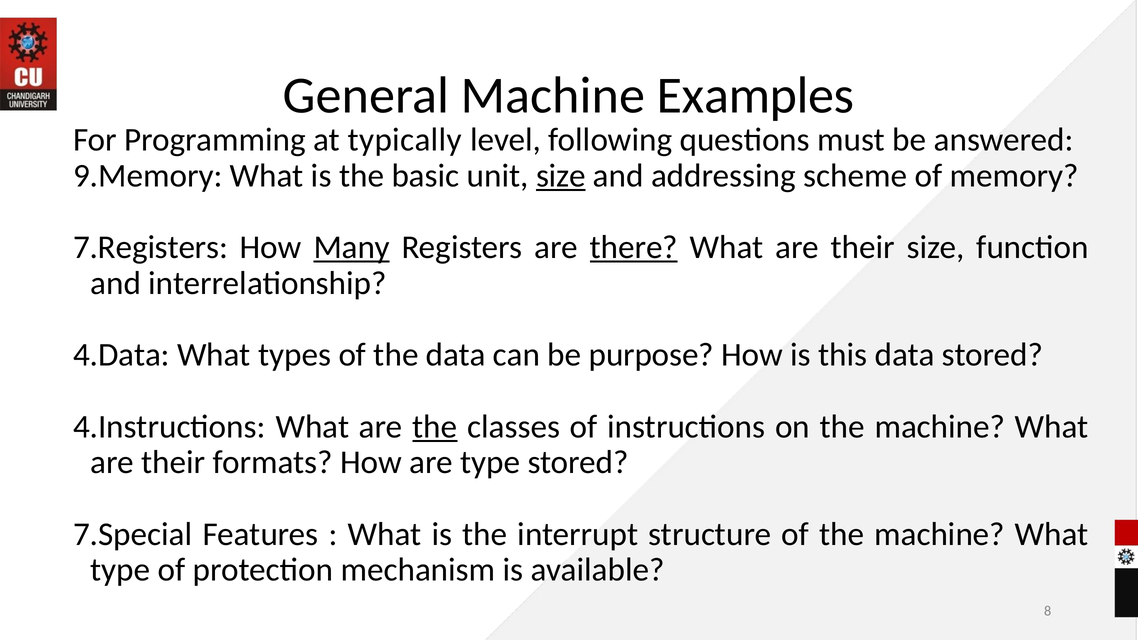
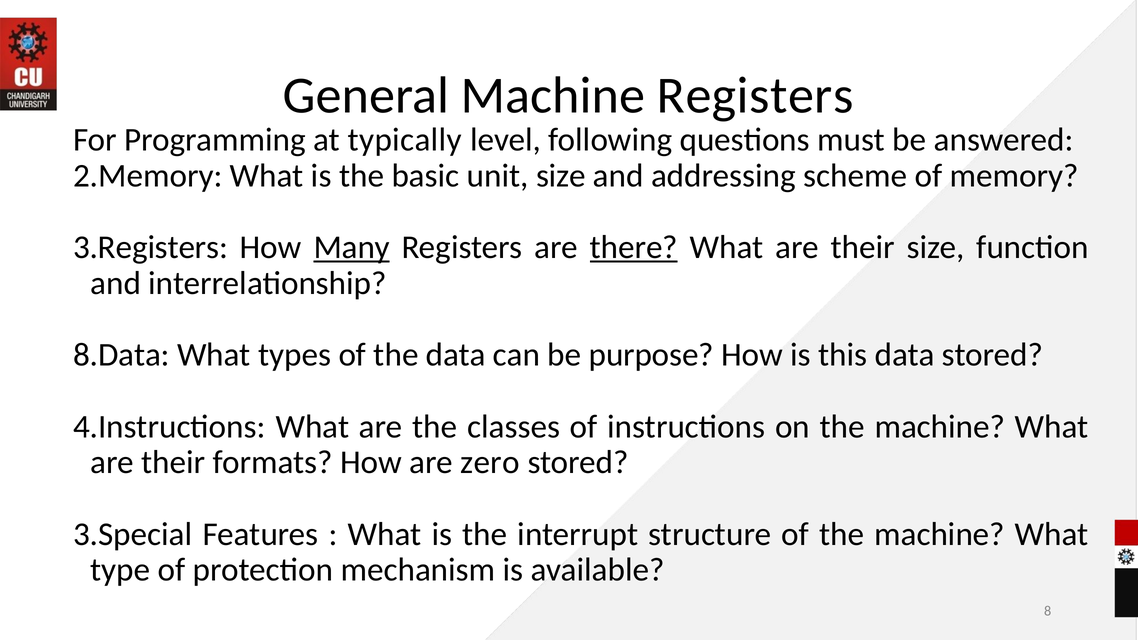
Machine Examples: Examples -> Registers (755, 96)
9.Memory: 9.Memory -> 2.Memory (148, 176)
size underline: present -> none (561, 176)
7.Registers: 7.Registers -> 3.Registers (151, 247)
4.Data: 4.Data -> 8.Data (121, 355)
the underline: present -> none (435, 427)
are type: type -> zero (490, 463)
7.Special: 7.Special -> 3.Special (133, 534)
